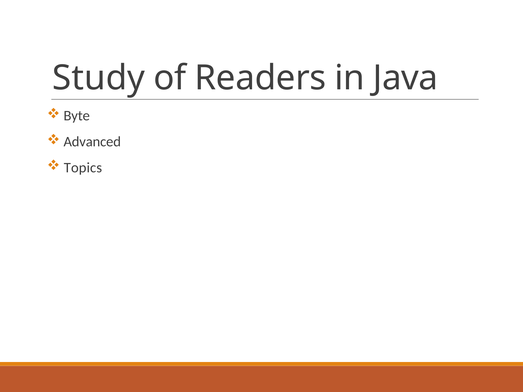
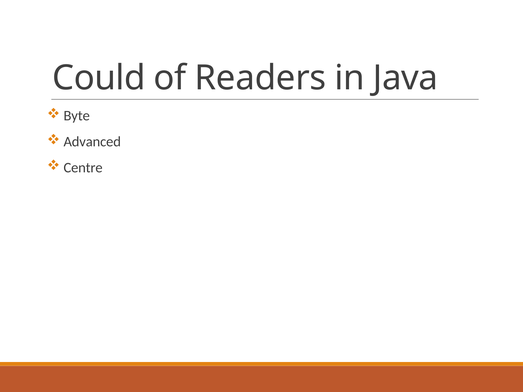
Study: Study -> Could (99, 78)
Topics: Topics -> Centre (83, 168)
